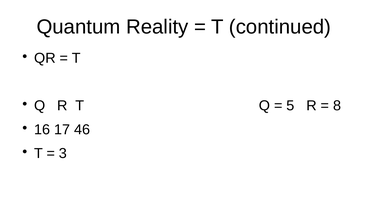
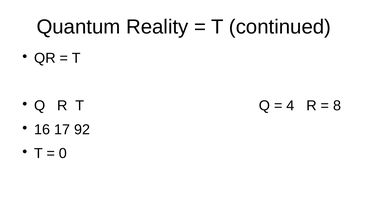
5: 5 -> 4 (290, 106)
46: 46 -> 92 (82, 130)
3: 3 -> 0 (63, 153)
